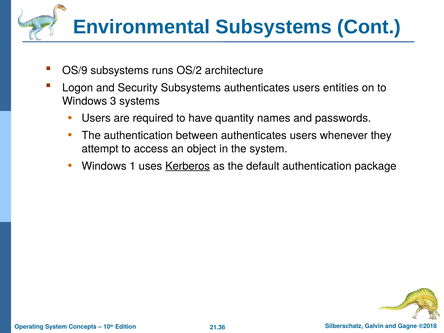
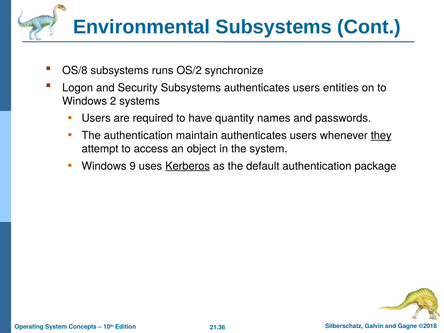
OS/9: OS/9 -> OS/8 (75, 71)
architecture: architecture -> synchronize (234, 71)
3: 3 -> 2 (113, 101)
between: between -> maintain (197, 135)
they underline: none -> present (381, 135)
1: 1 -> 9 (133, 166)
